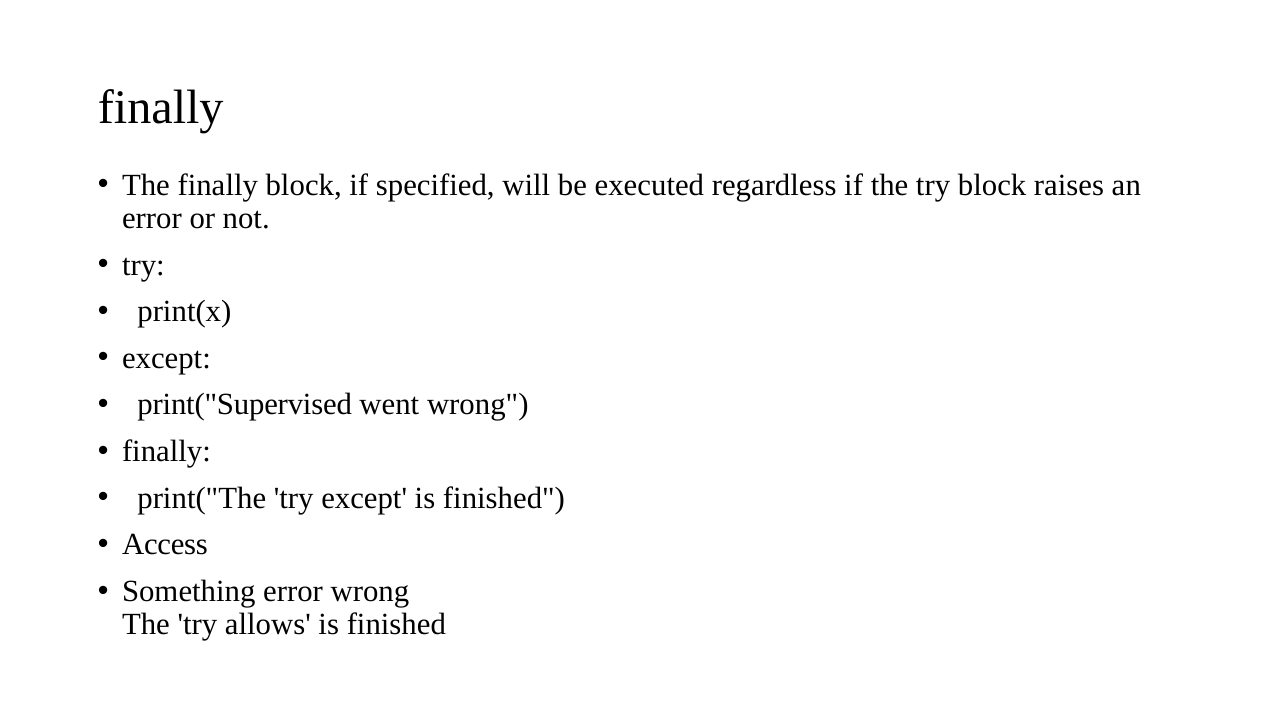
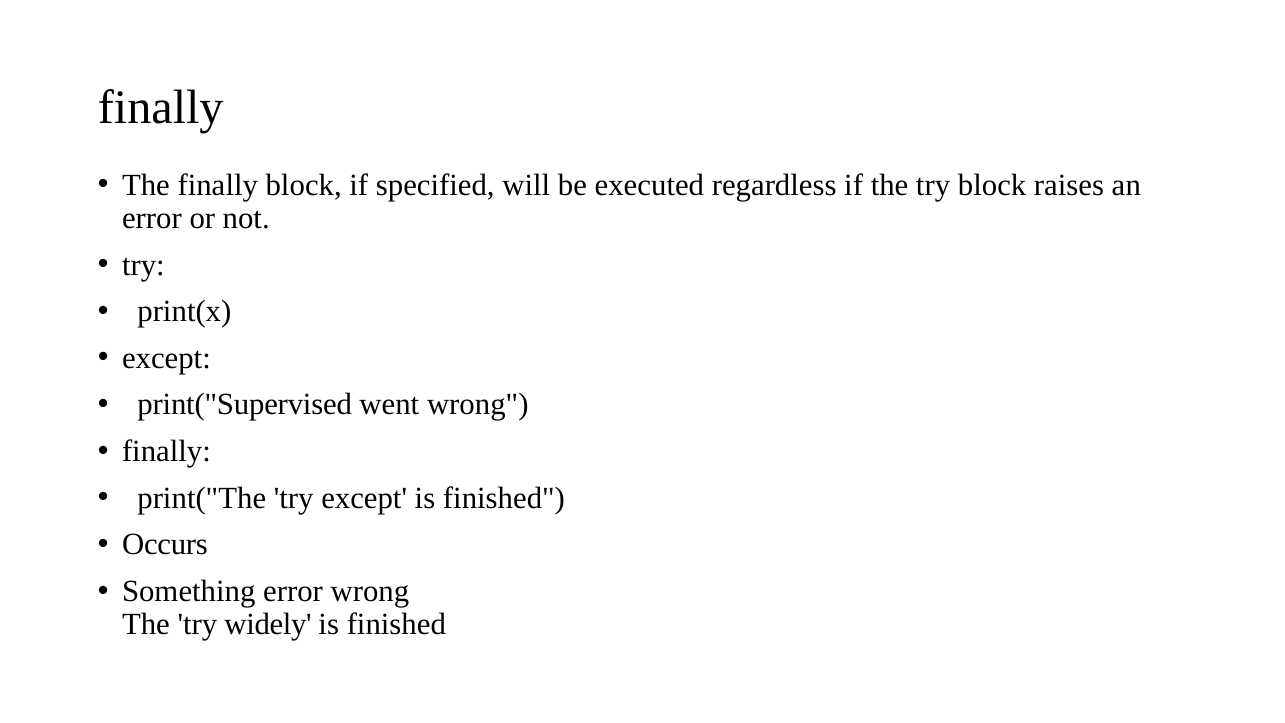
Access: Access -> Occurs (165, 545)
allows: allows -> widely (268, 624)
